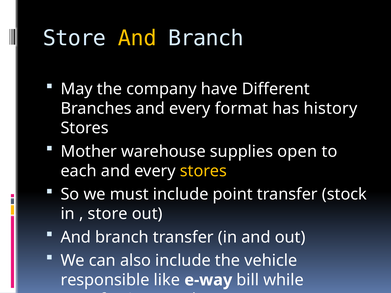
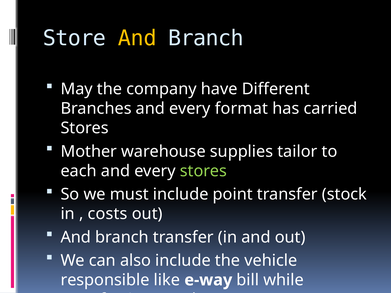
history: history -> carried (331, 109)
open: open -> tailor (297, 152)
stores colour: yellow -> light green (203, 171)
store: store -> costs (108, 214)
